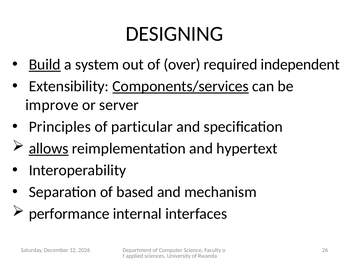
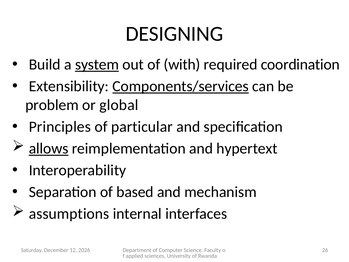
Build underline: present -> none (45, 65)
system underline: none -> present (97, 65)
over: over -> with (182, 65)
independent: independent -> coordination (300, 65)
improve: improve -> problem (52, 105)
server: server -> global (119, 105)
performance: performance -> assumptions (69, 214)
